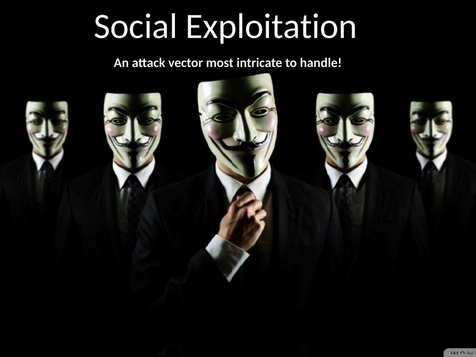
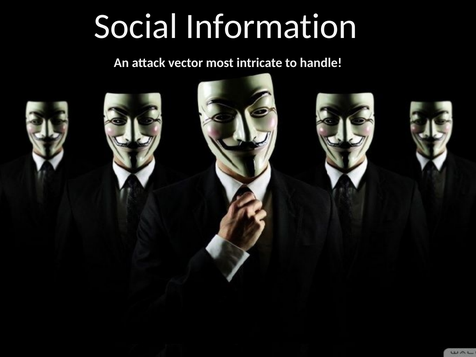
Exploitation: Exploitation -> Information (271, 26)
